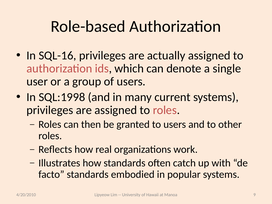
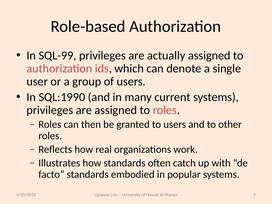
SQL-16: SQL-16 -> SQL-99 (57, 55)
SQL:1998: SQL:1998 -> SQL:1990 (62, 97)
